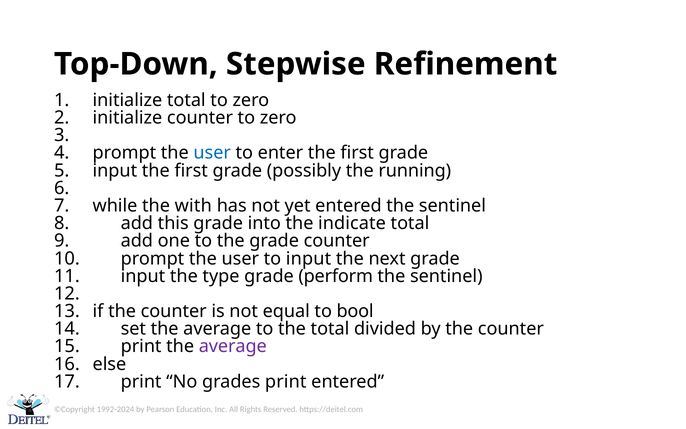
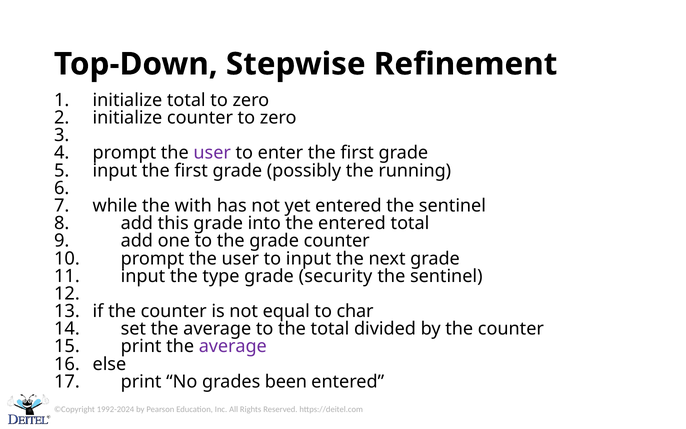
user colour: blue -> purple (212, 153)
the indicate: indicate -> entered (352, 223)
perform: perform -> security (335, 276)
bool: bool -> char (355, 311)
grades print: print -> been (286, 381)
